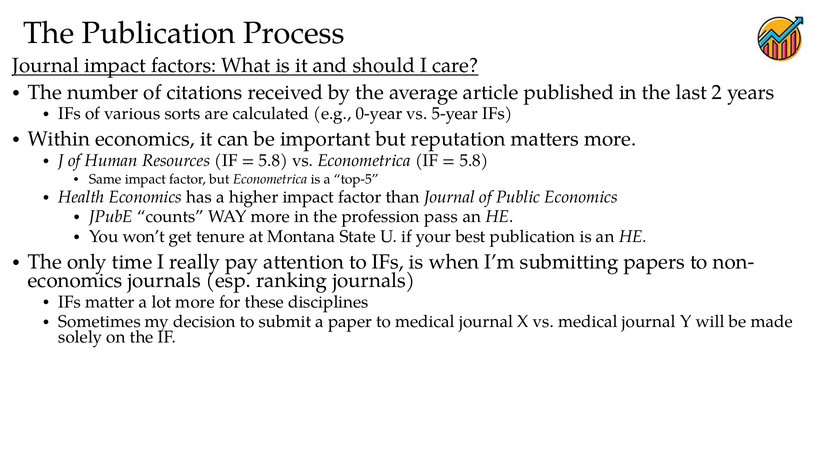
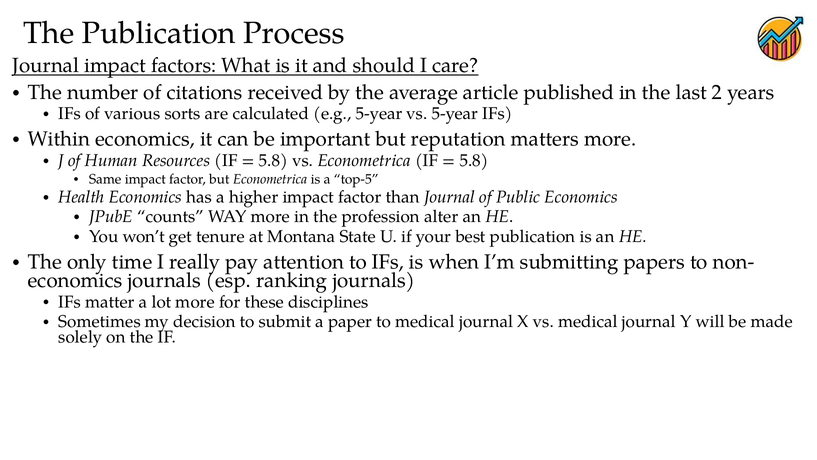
e.g 0-year: 0-year -> 5-year (379, 114)
pass: pass -> alter (441, 217)
